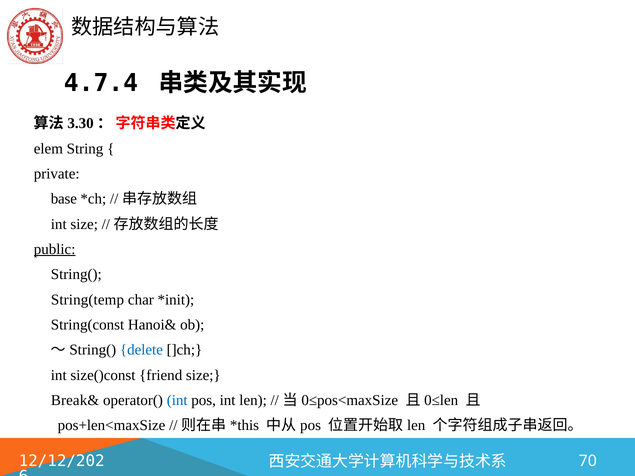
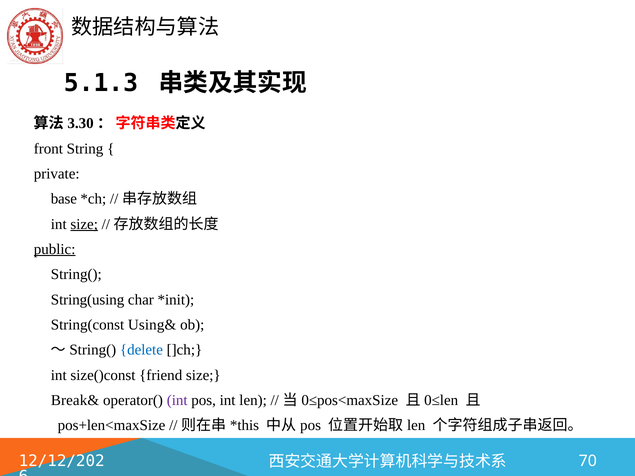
4.7.4: 4.7.4 -> 5.1.3 (101, 83)
elem: elem -> front (48, 149)
size underline: none -> present (84, 224)
String(temp: String(temp -> String(using (88, 300)
Hanoi&: Hanoi& -> Using& (152, 325)
int colour: blue -> purple (177, 400)
